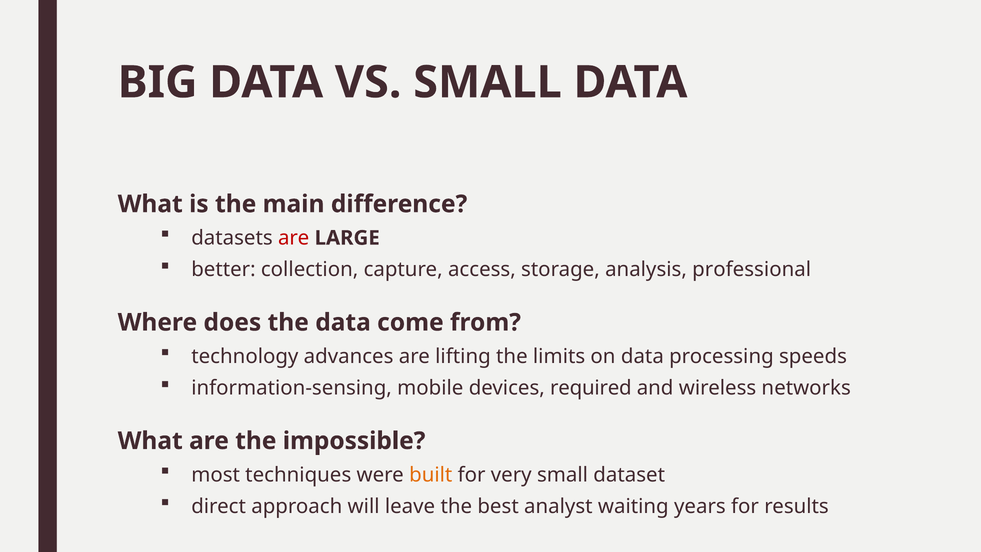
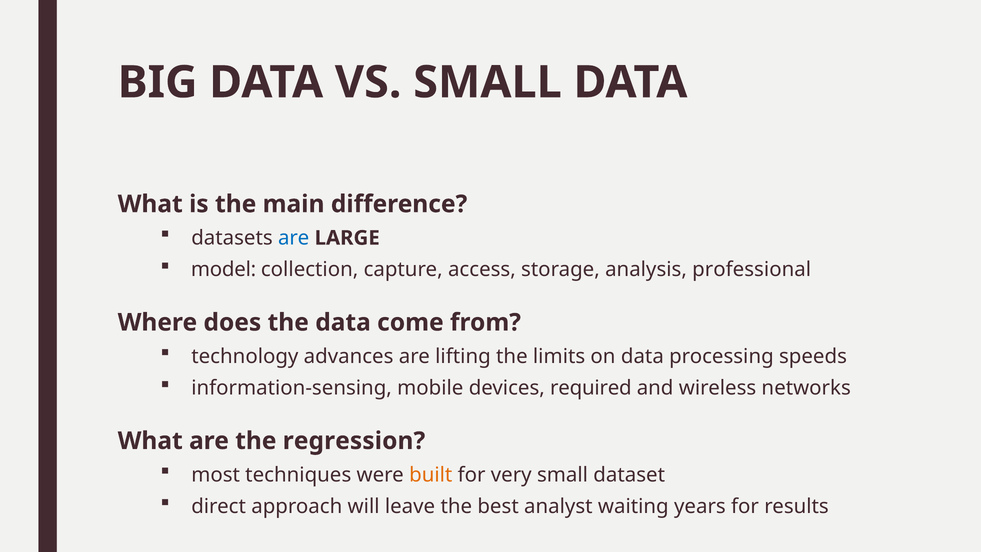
are colour: red -> blue (294, 238)
better: better -> model (224, 270)
impossible: impossible -> regression (354, 441)
